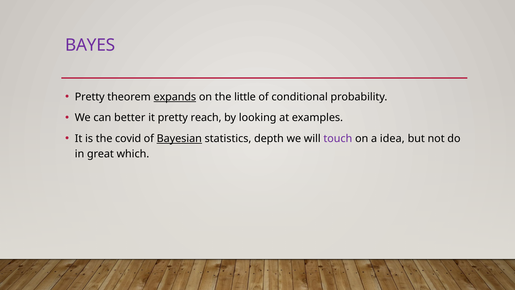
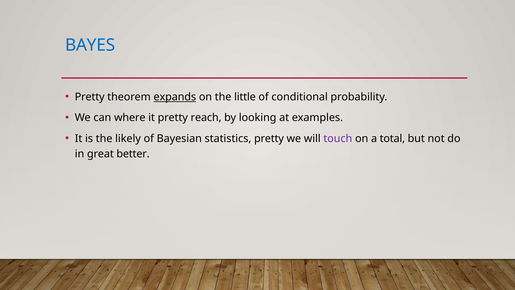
BAYES colour: purple -> blue (90, 45)
better: better -> where (130, 118)
covid: covid -> likely (128, 138)
Bayesian underline: present -> none (179, 138)
statistics depth: depth -> pretty (269, 138)
idea: idea -> total (392, 138)
which: which -> better (133, 154)
